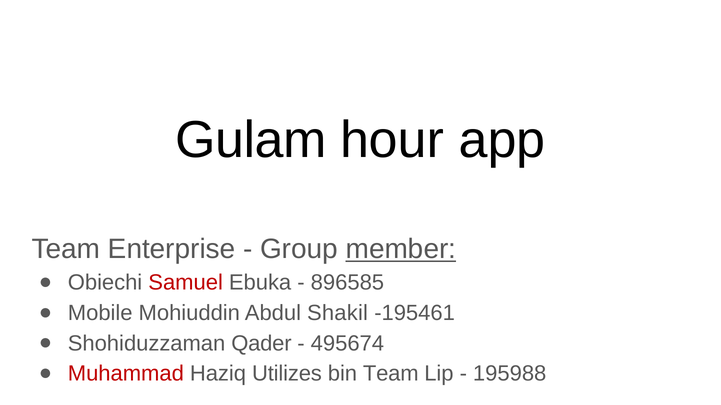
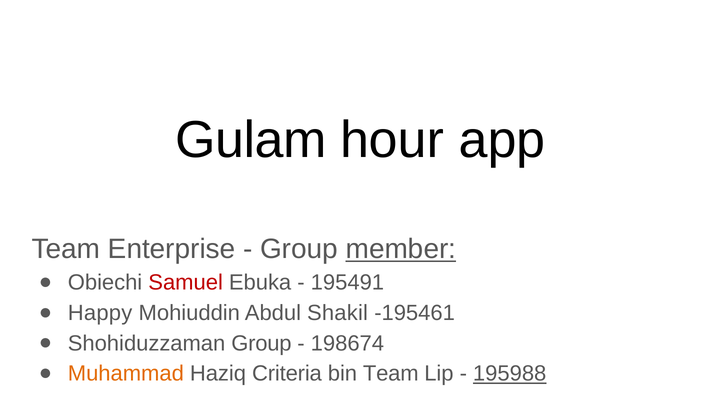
896585: 896585 -> 195491 (347, 283)
Mobile: Mobile -> Happy (100, 313)
Shohiduzzaman Qader: Qader -> Group (261, 344)
495674: 495674 -> 198674 (347, 344)
Muhammad colour: red -> orange (126, 374)
Utilizes: Utilizes -> Criteria (287, 374)
195988 underline: none -> present (510, 374)
